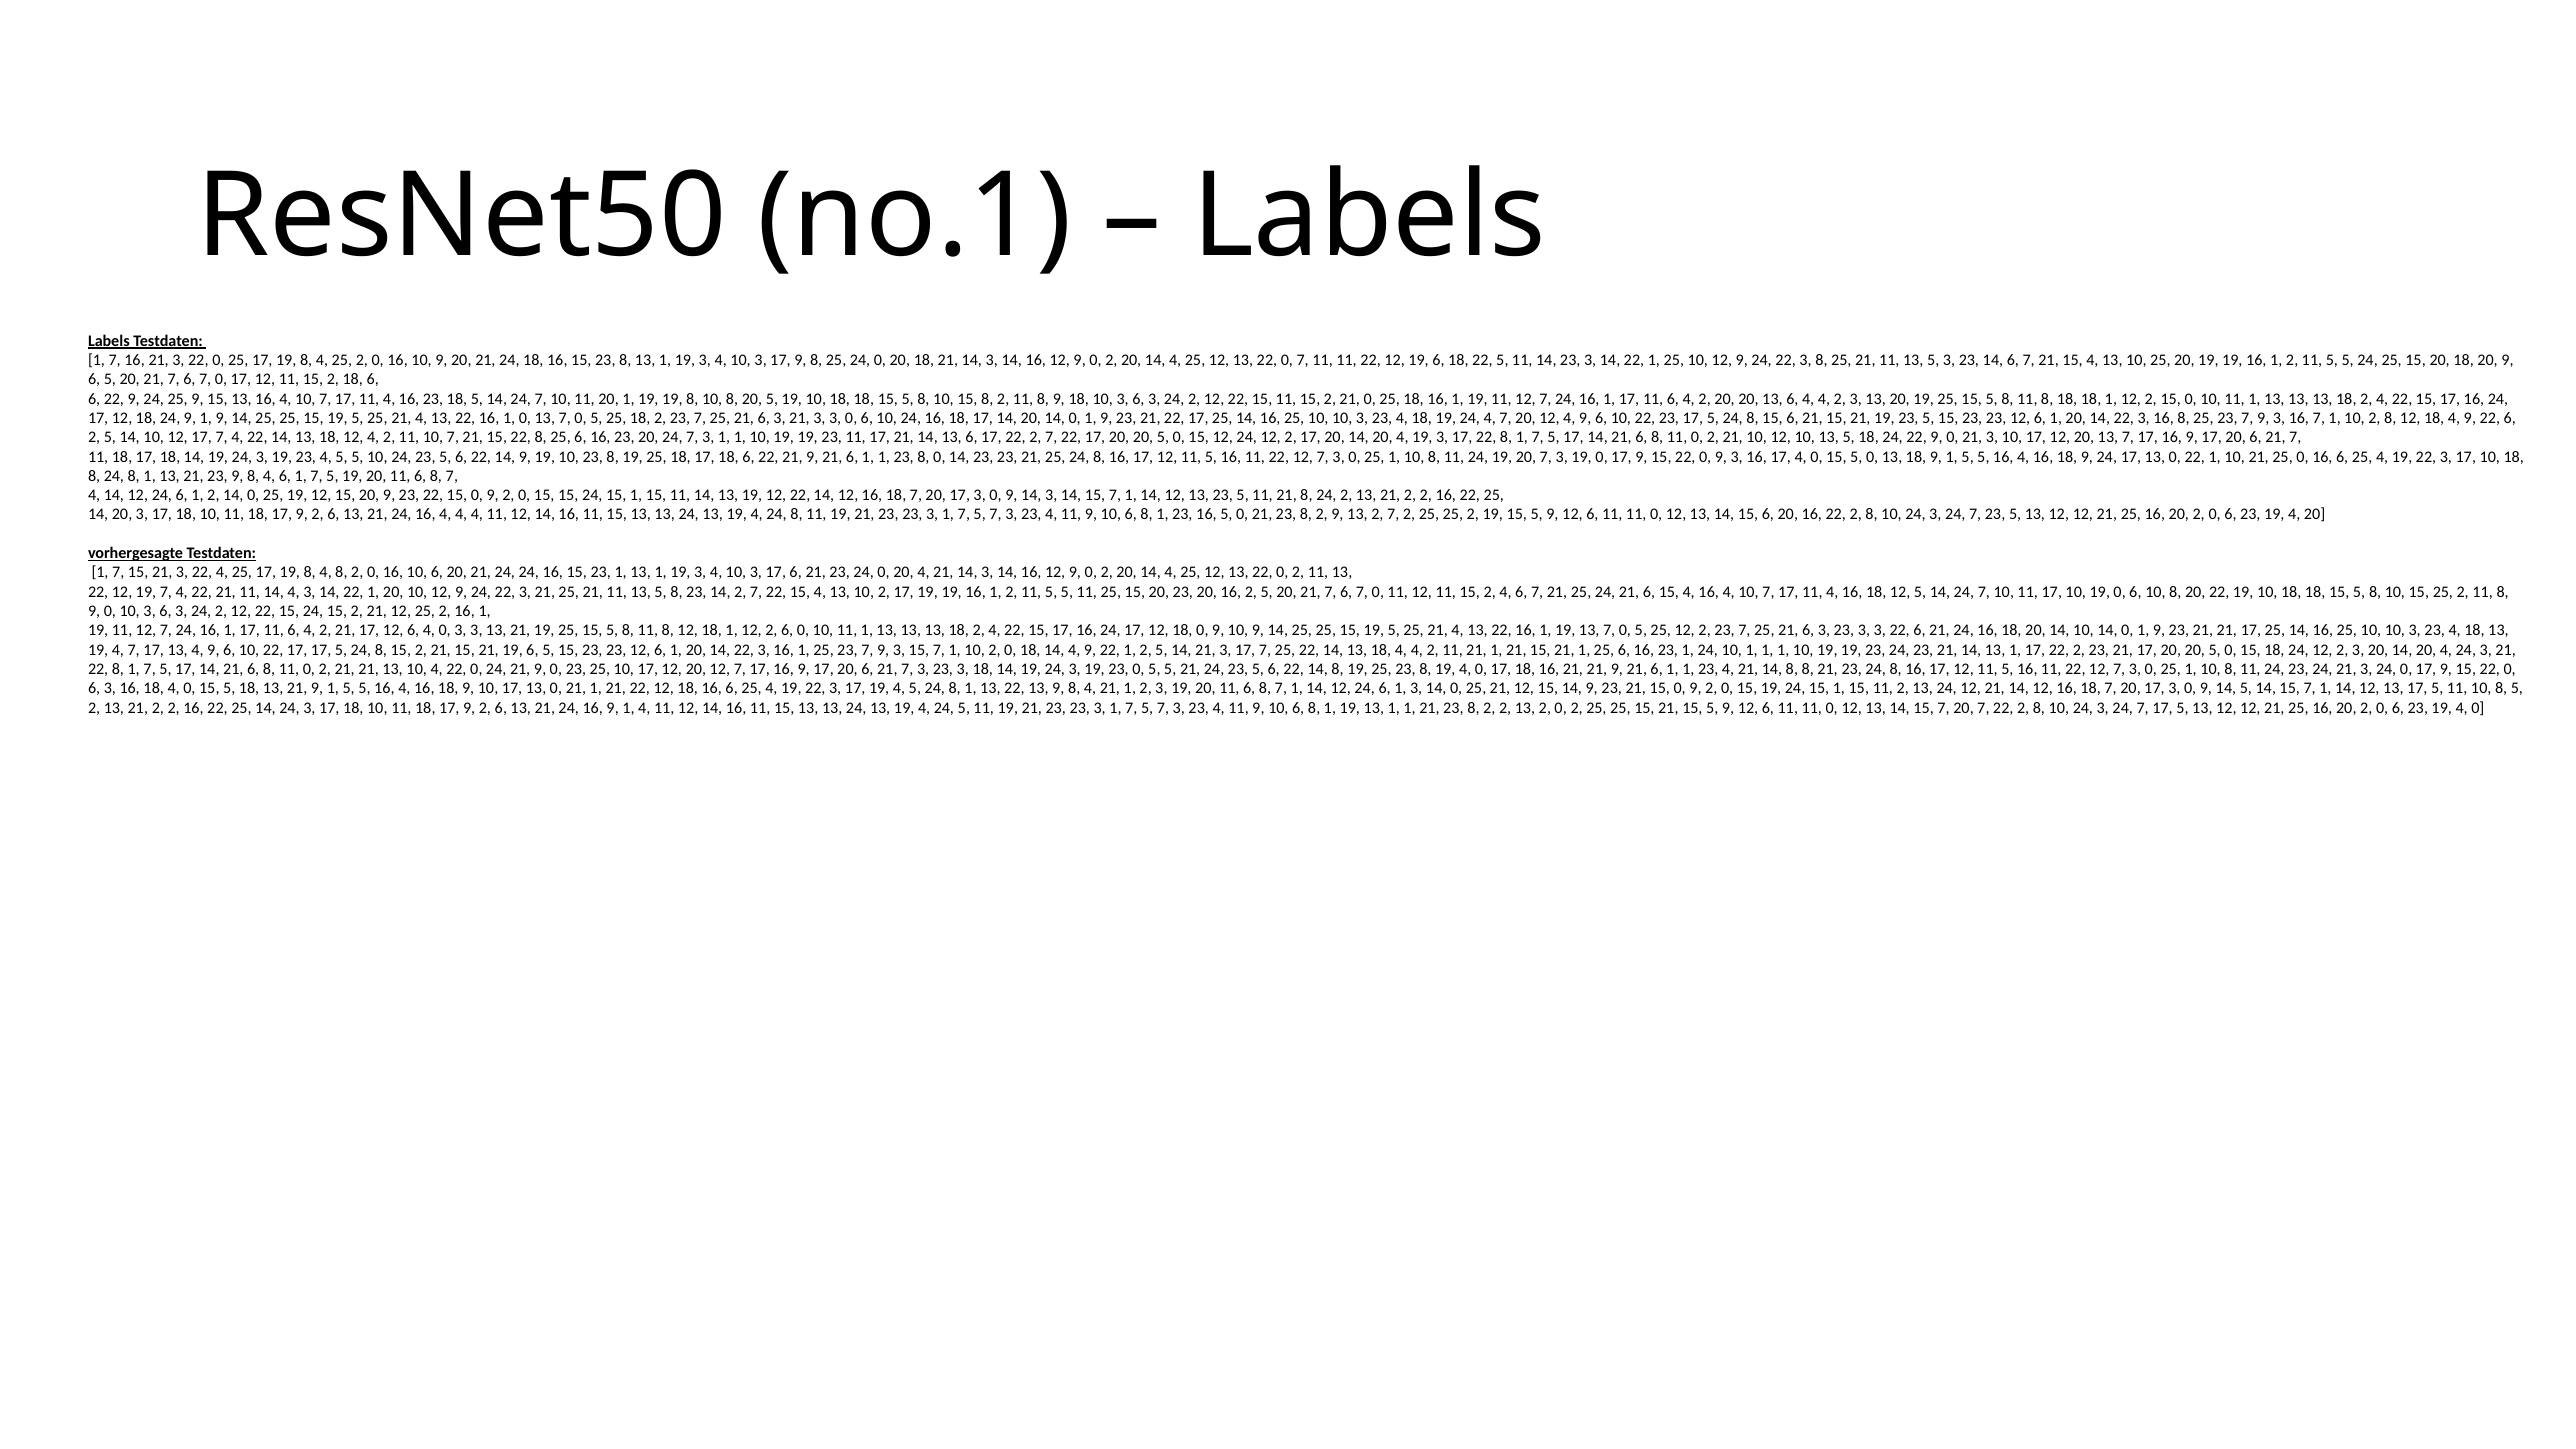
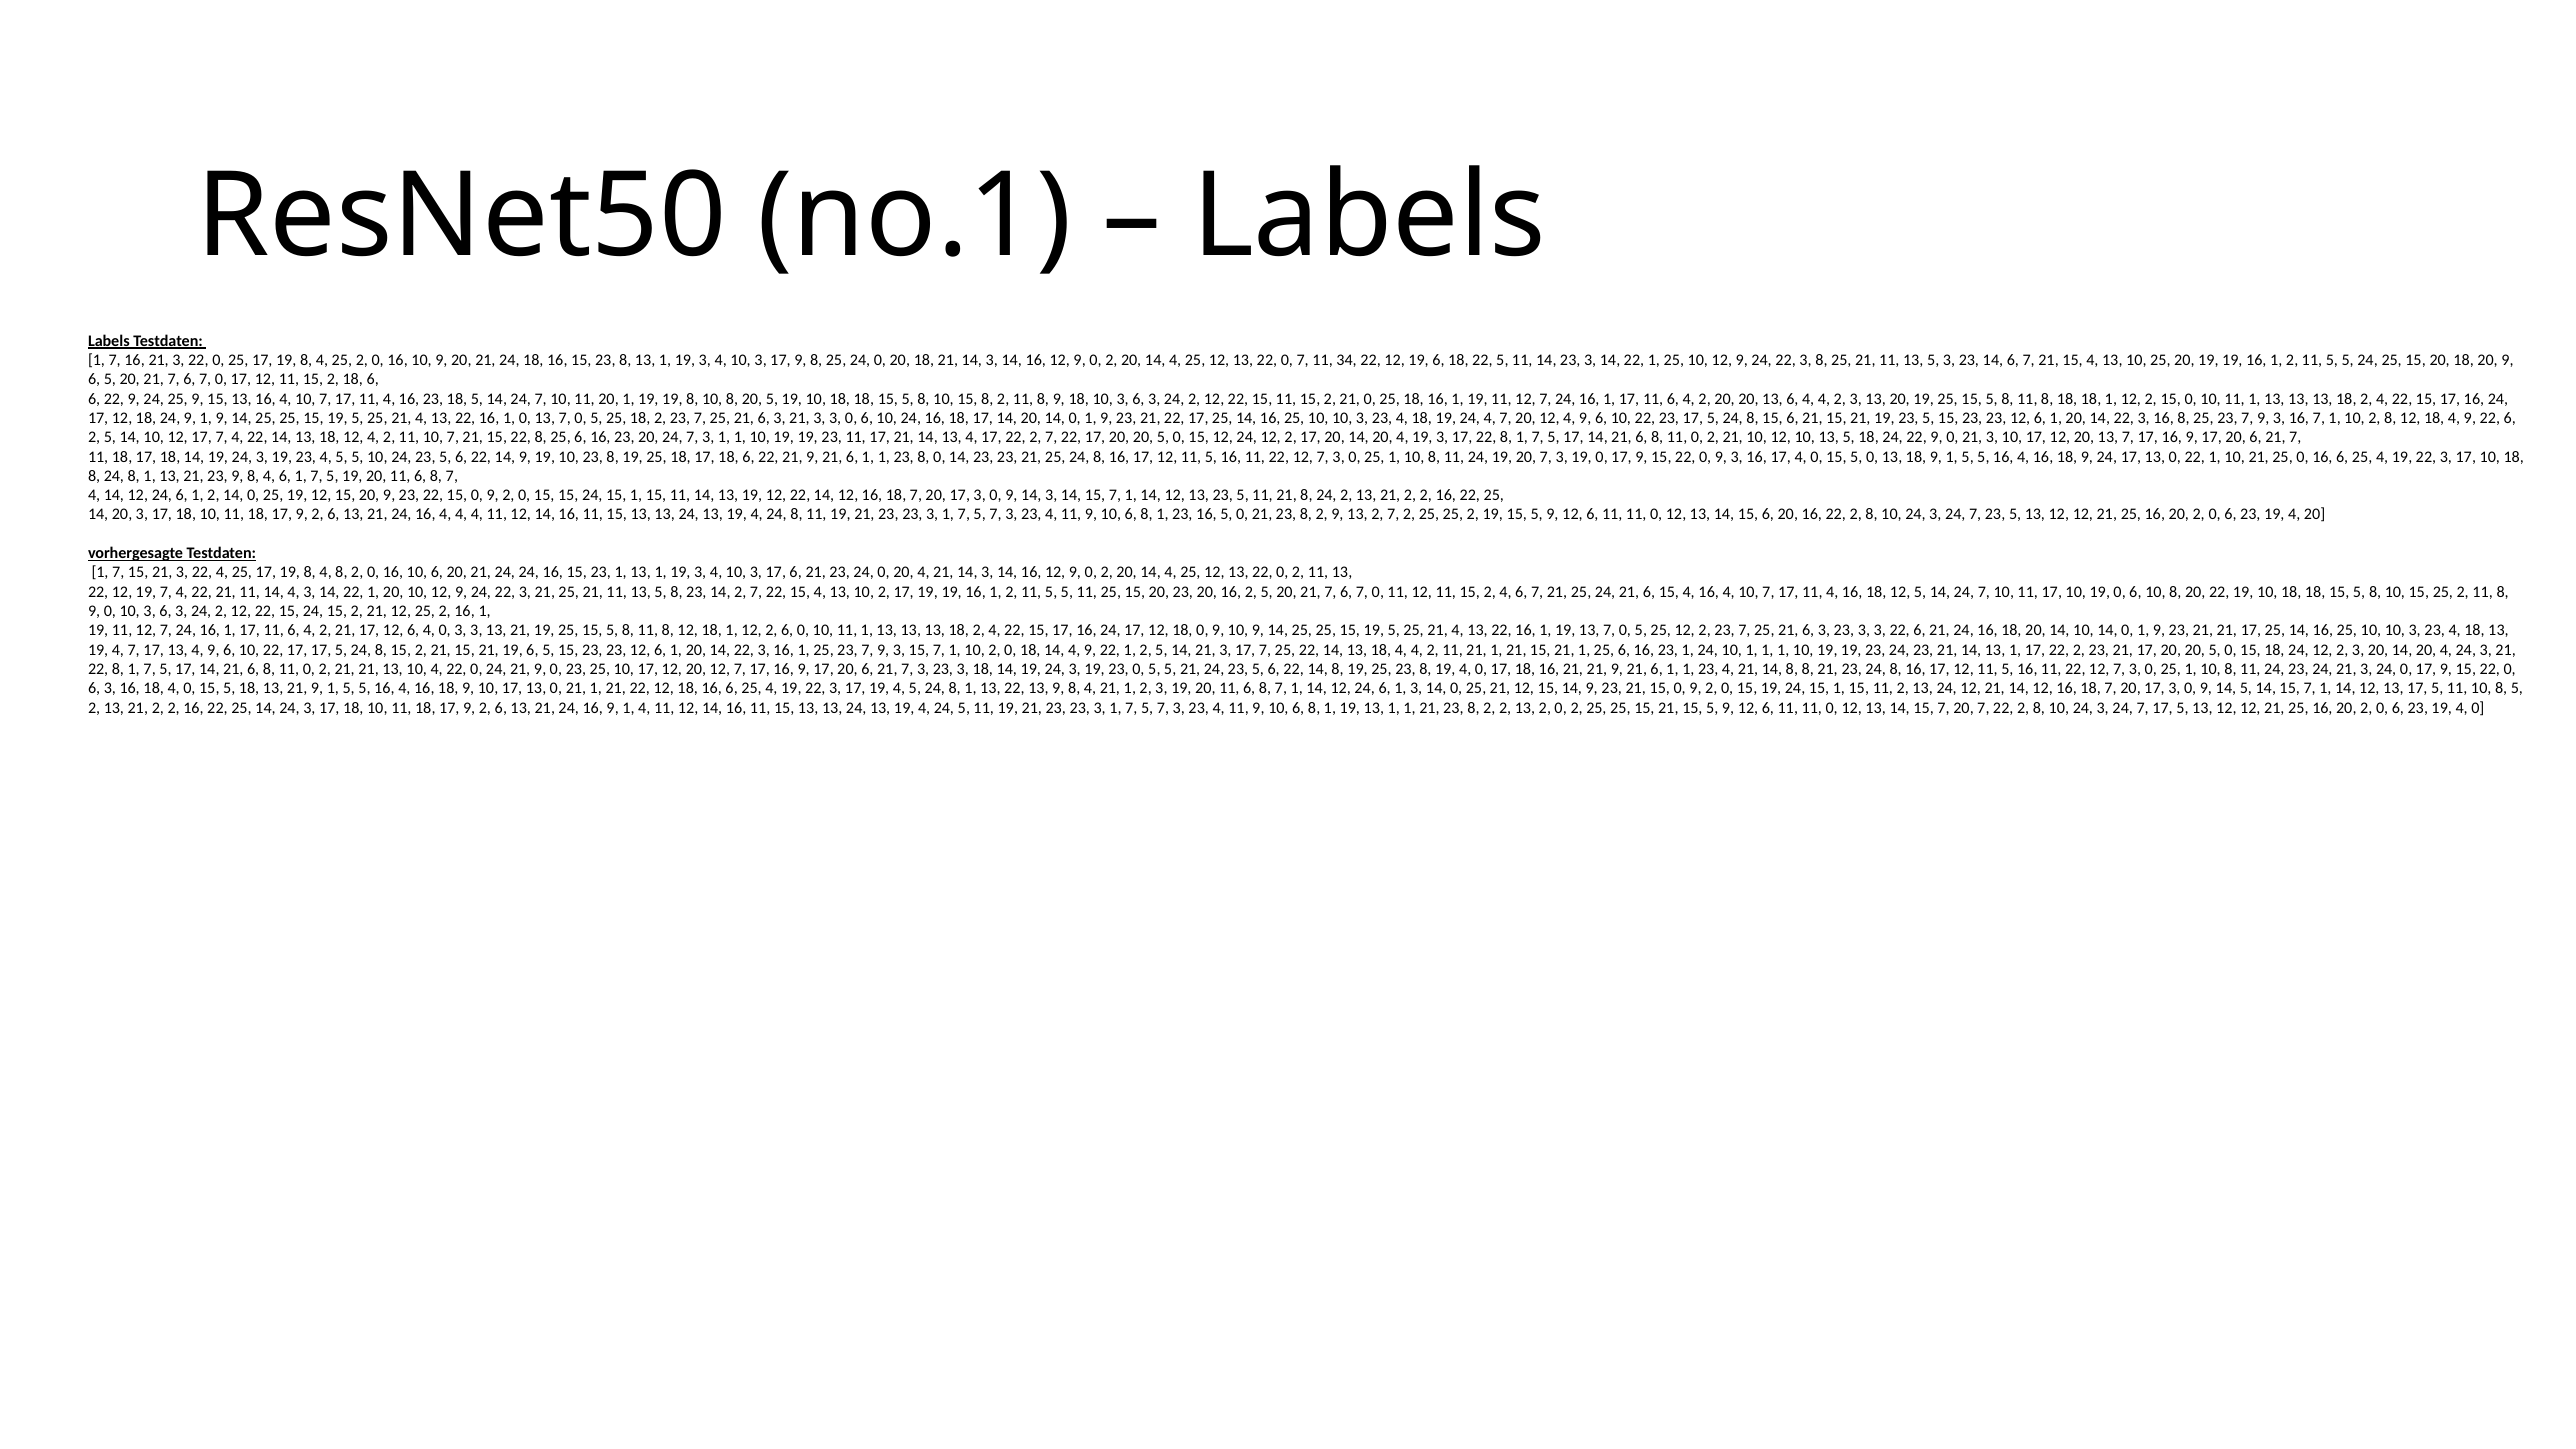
7 11 11: 11 -> 34 (1347, 360)
14 13 6: 6 -> 4 (971, 437)
